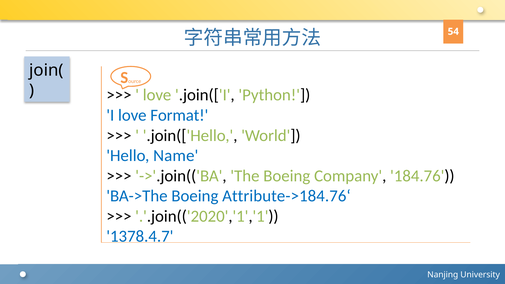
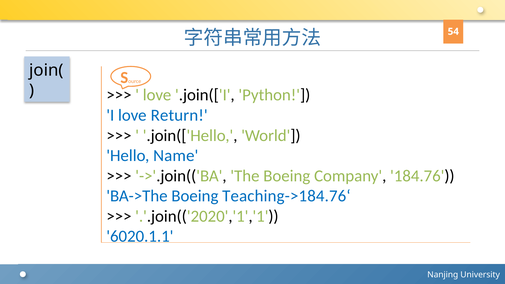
Format: Format -> Return (179, 115)
Attribute->184.76‘: Attribute->184.76‘ -> Teaching->184.76‘ (286, 196)
1378.4.7: 1378.4.7 -> 6020.1.1 (140, 236)
